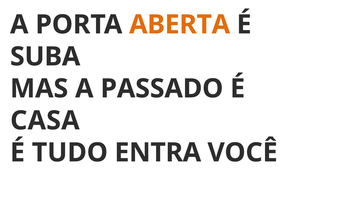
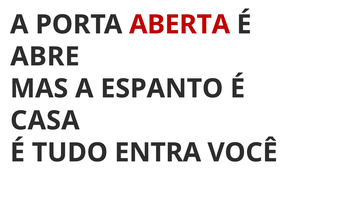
ABERTA colour: orange -> red (180, 25)
SUBA: SUBA -> ABRE (45, 57)
PASSADO: PASSADO -> ESPANTO (162, 88)
